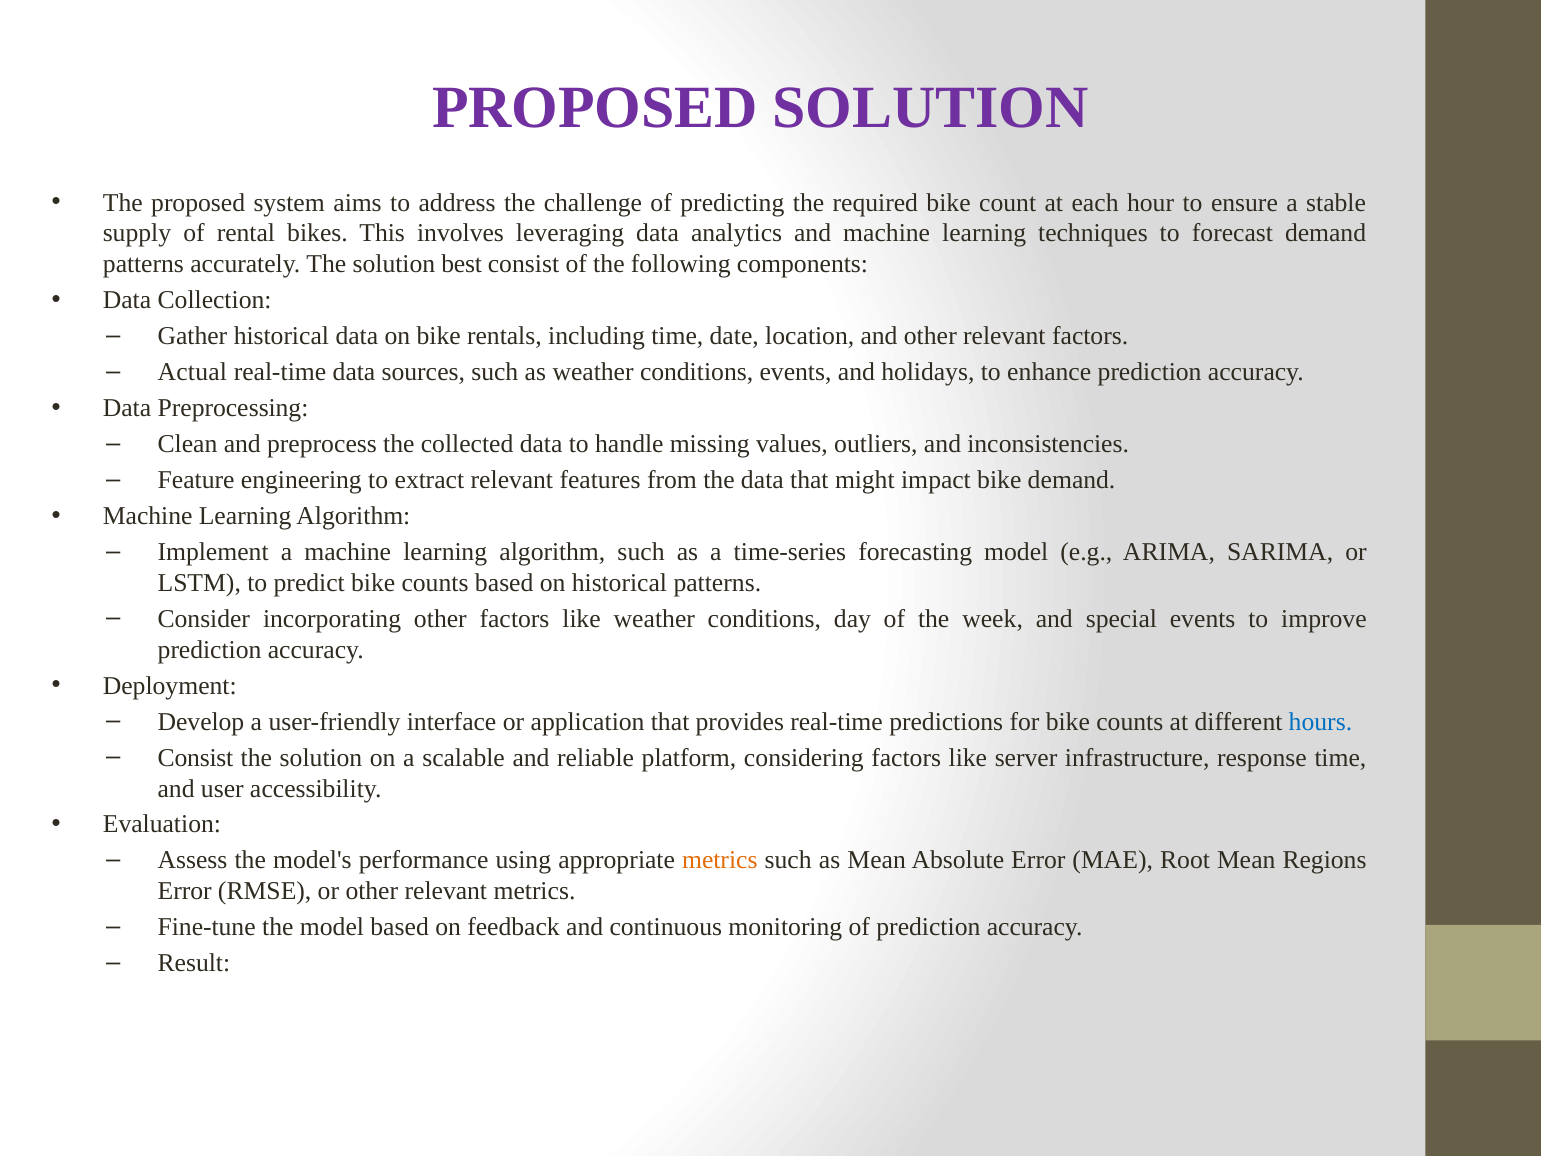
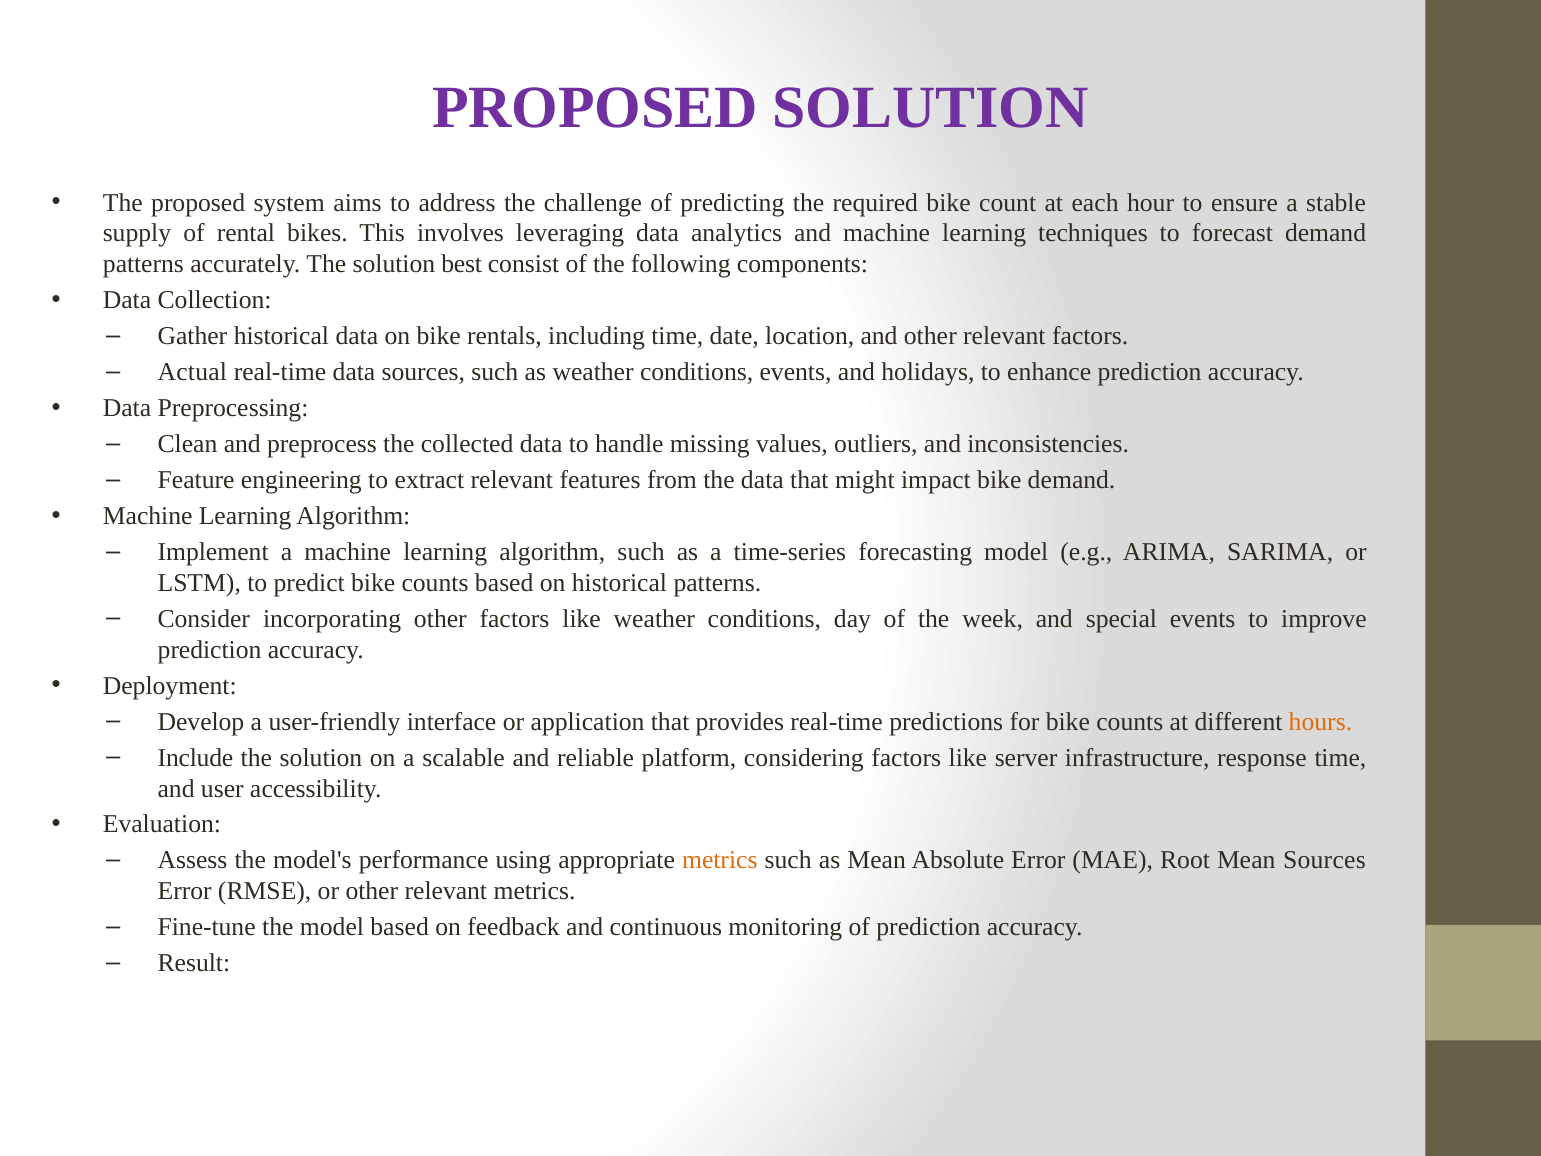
hours colour: blue -> orange (1320, 722)
Consist: Consist -> Include (195, 758)
Mean Regions: Regions -> Sources (1324, 860)
